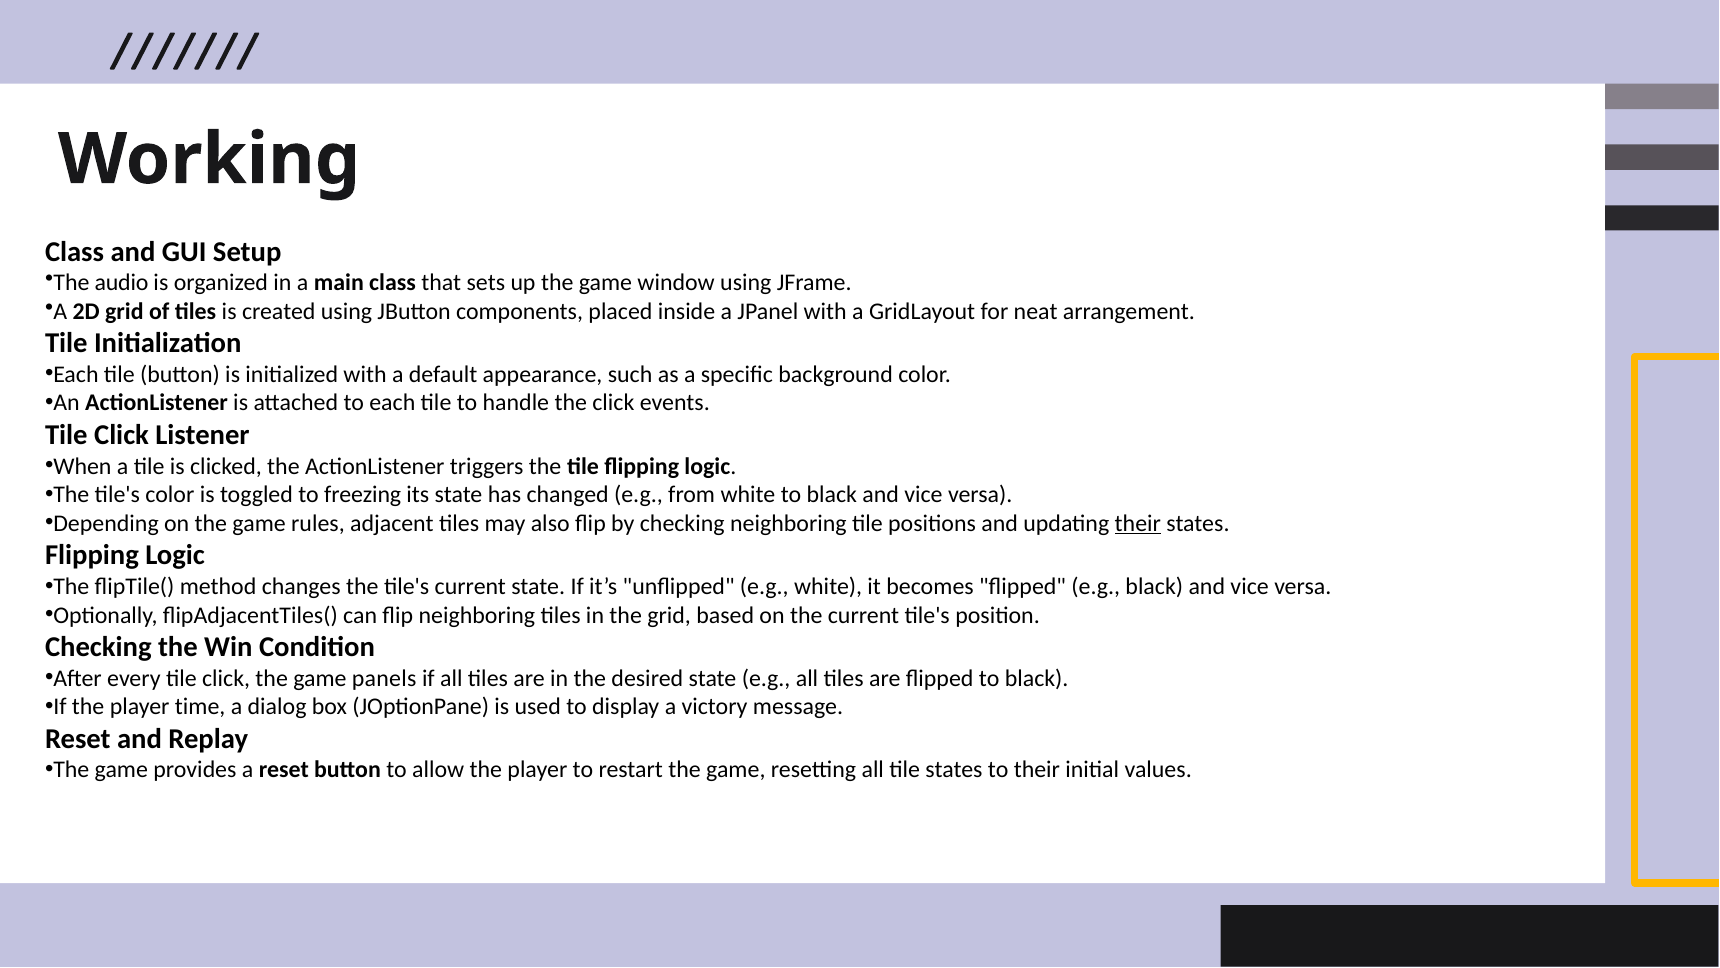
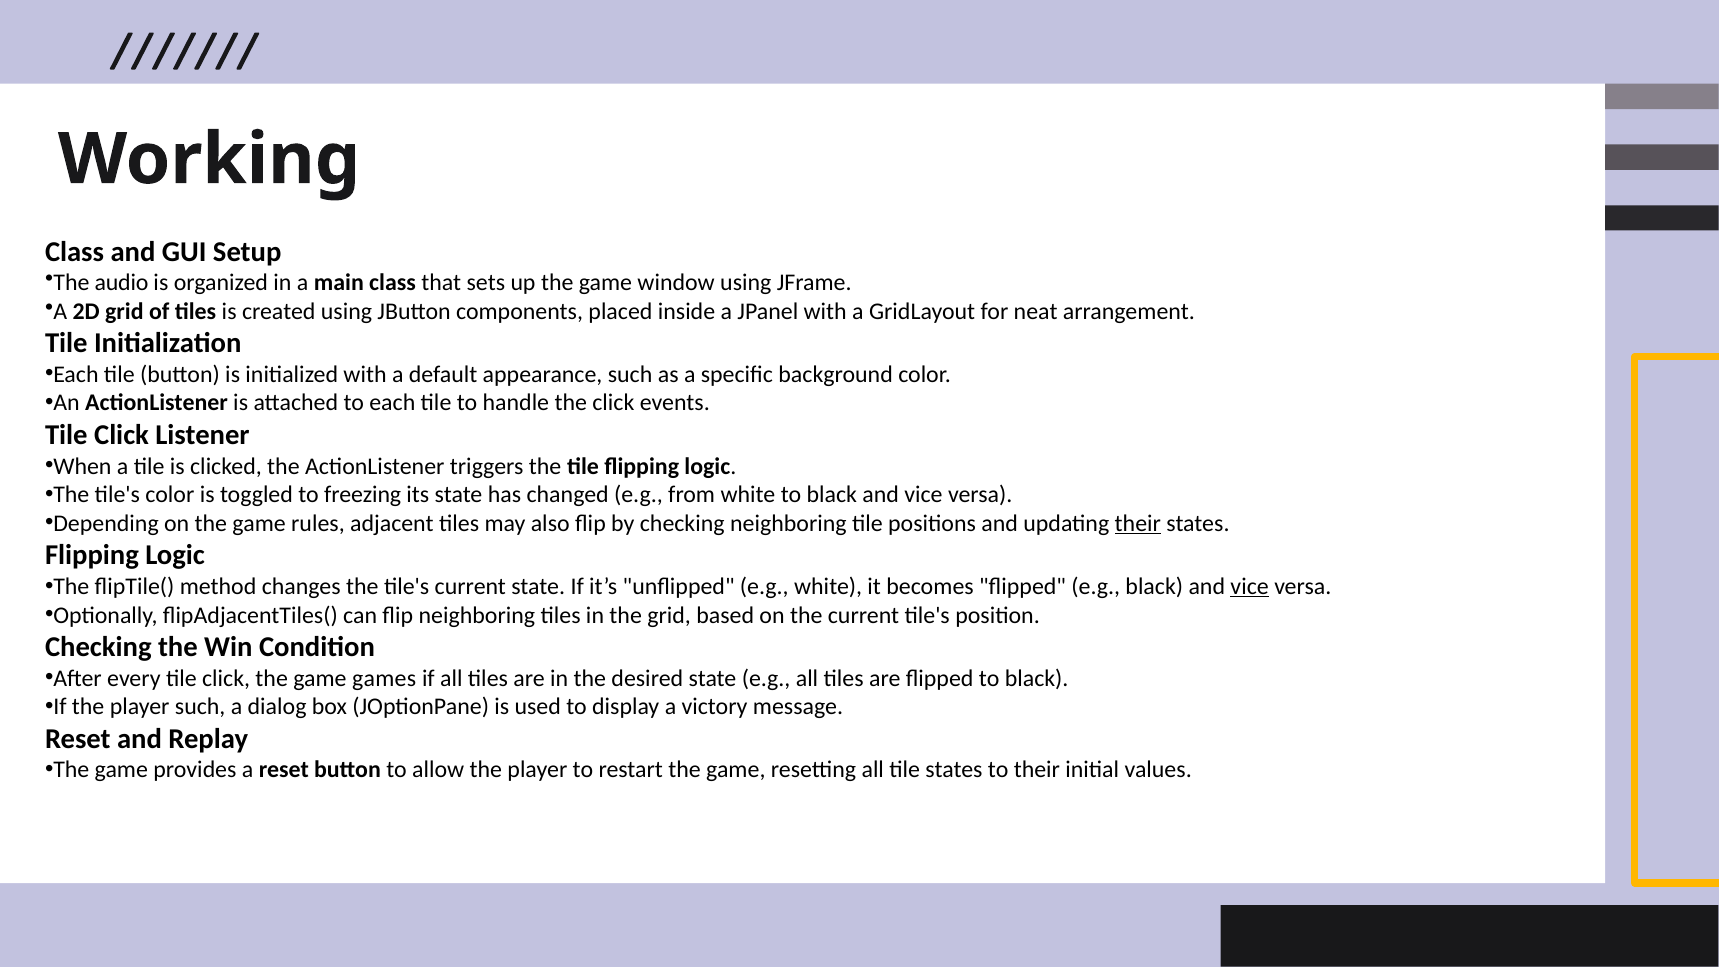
vice underline: none -> present (1250, 586)
panels: panels -> games (384, 678)
player time: time -> such (200, 707)
